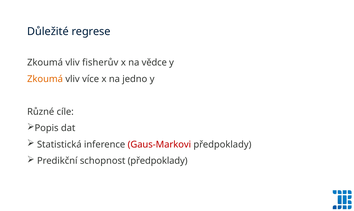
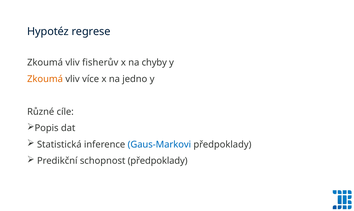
Důležité: Důležité -> Hypotéz (48, 32)
vědce: vědce -> chyby (154, 62)
Gaus-Markovi colour: red -> blue (159, 144)
